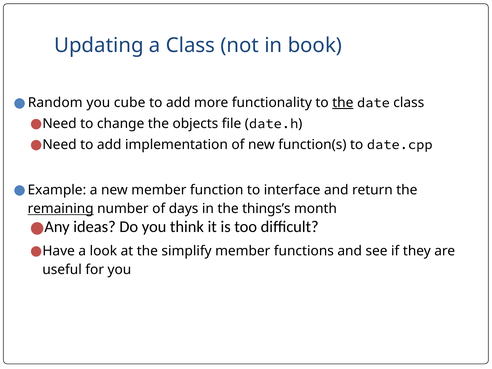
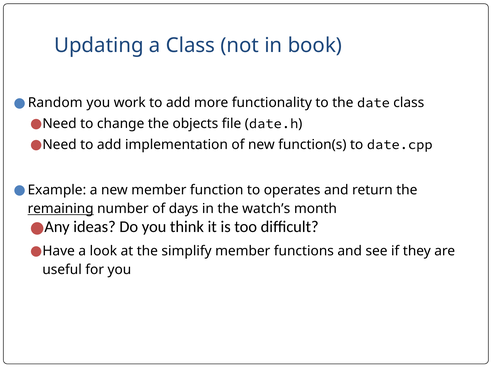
cube: cube -> work (130, 103)
the underline: present -> none (343, 103)
interface: interface -> operates (292, 190)
things’s: things’s -> watch’s (266, 209)
